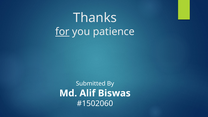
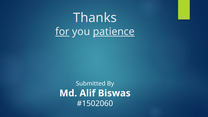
patience underline: none -> present (114, 32)
